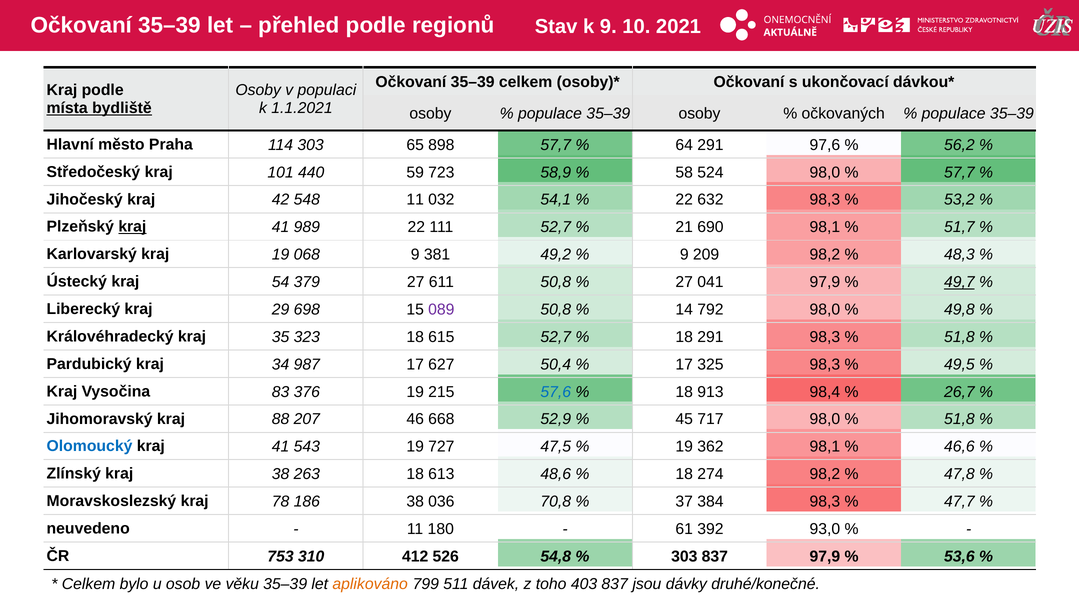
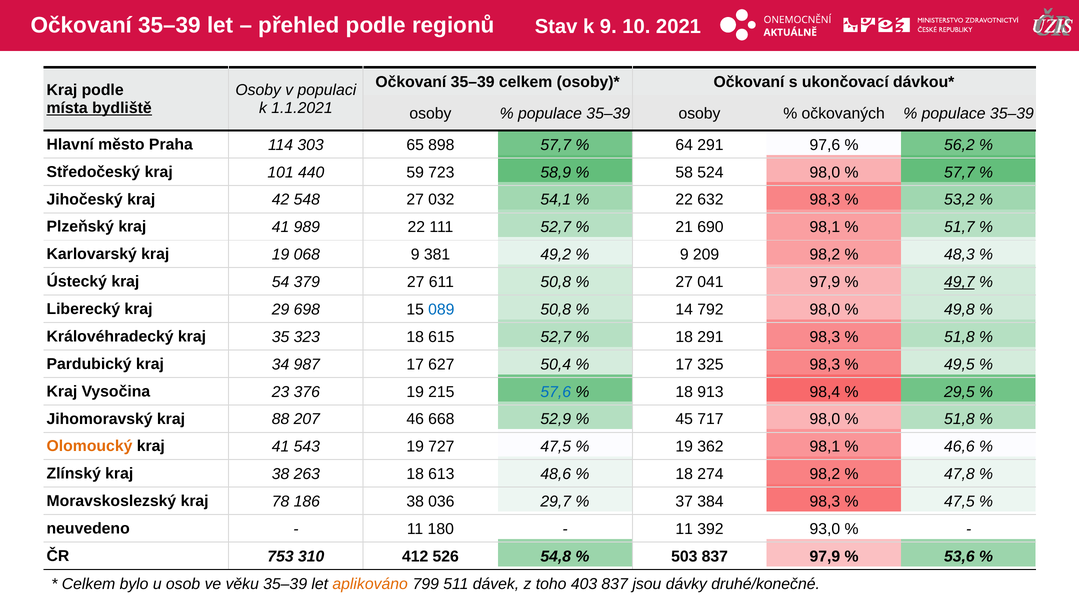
548 11: 11 -> 27 (415, 200)
kraj underline: present -> none (132, 227)
089 colour: purple -> blue (441, 309)
83: 83 -> 23 (281, 392)
26,7: 26,7 -> 29,5 (959, 392)
Olomoucký colour: blue -> orange (90, 446)
70,8: 70,8 -> 29,7 (556, 502)
47,7: 47,7 -> 47,5 (959, 502)
61: 61 -> 11 (684, 529)
303: 303 -> 503 (684, 556)
